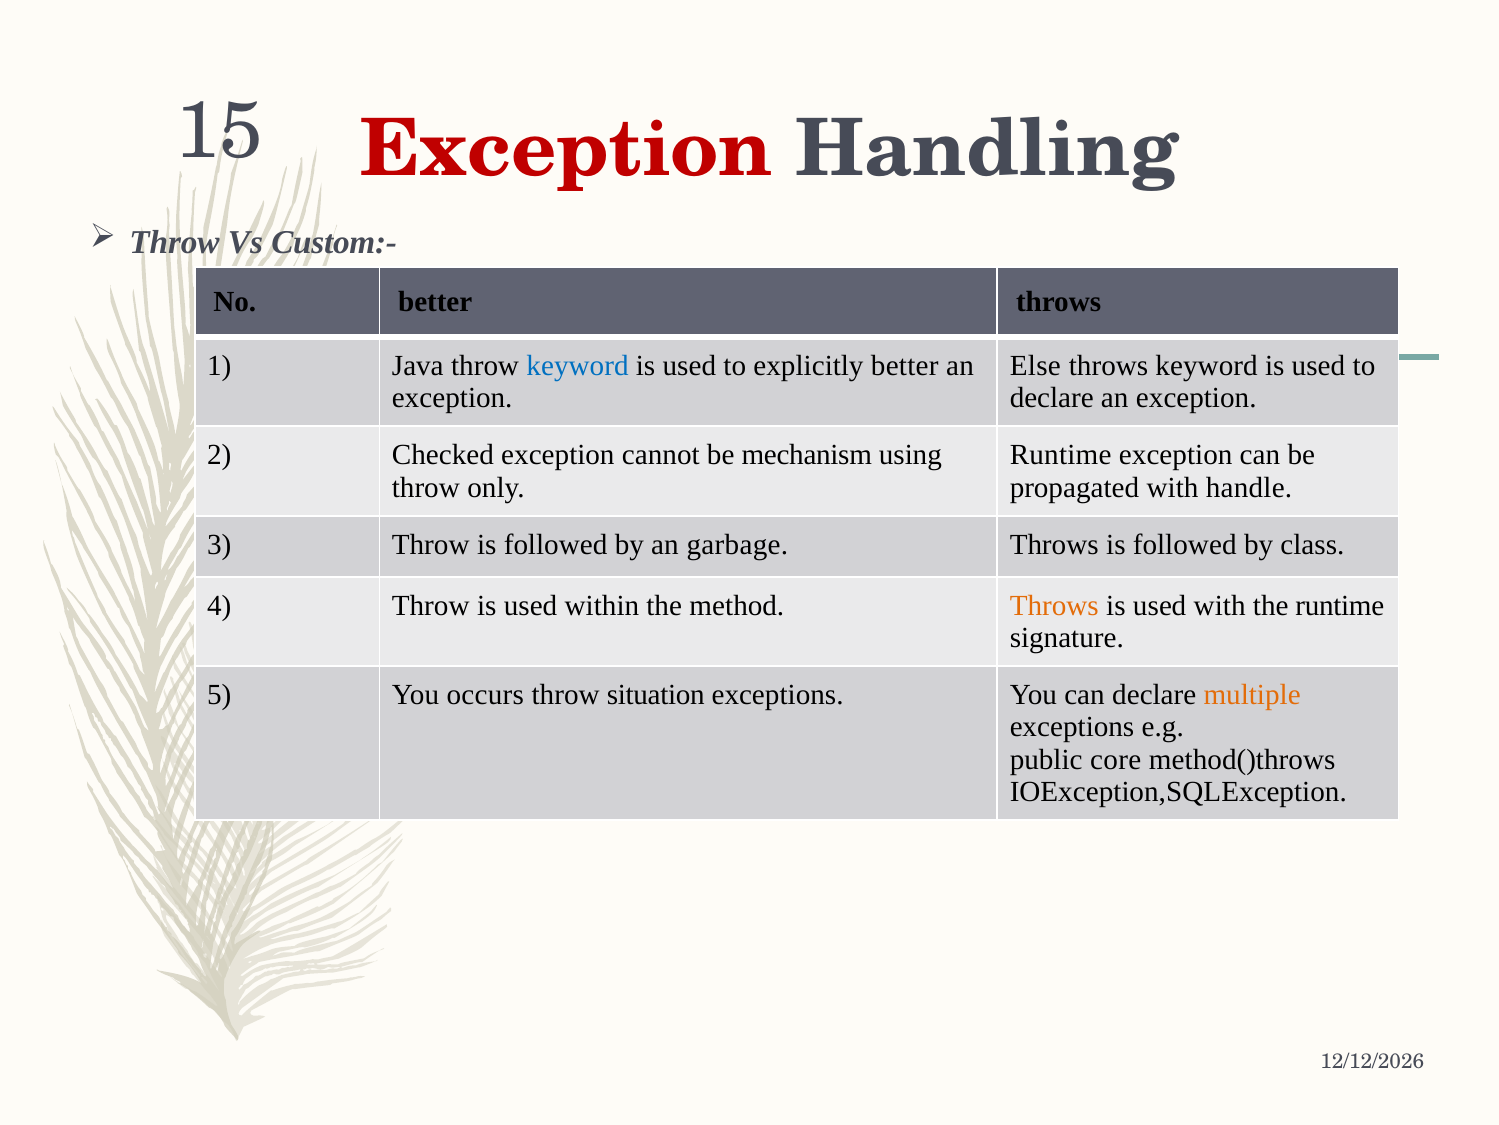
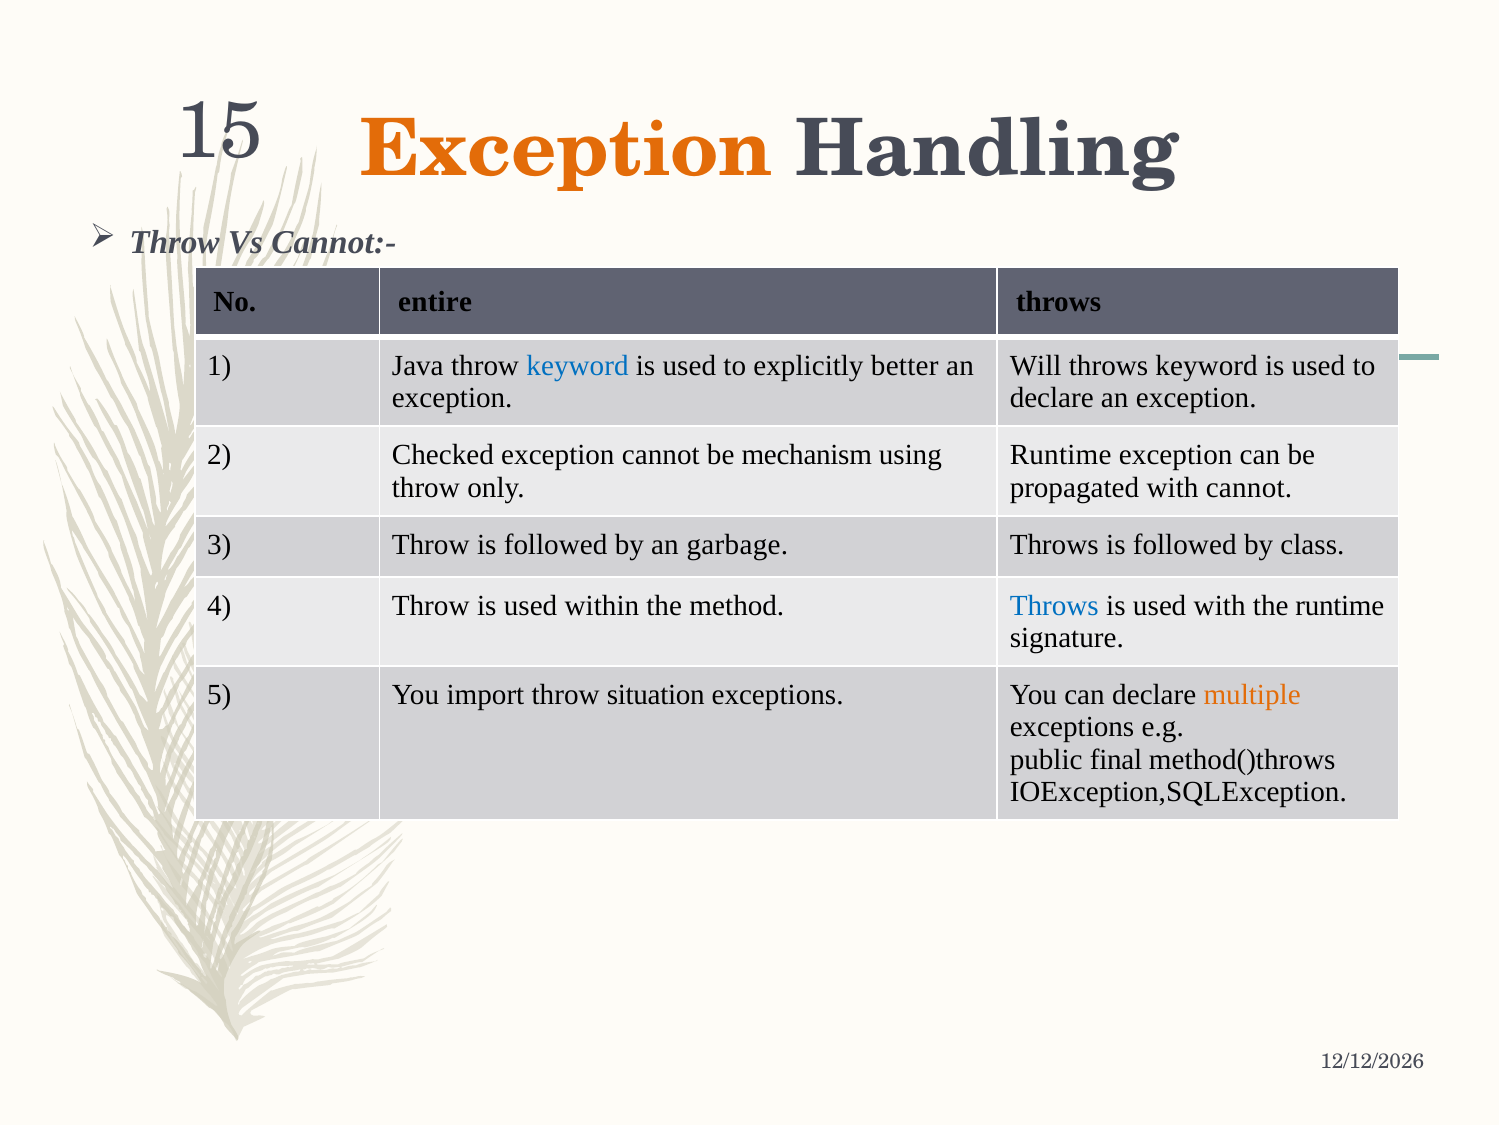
Exception colour: red -> orange (567, 150)
Custom:-: Custom:- -> Cannot:- (334, 242)
No better: better -> entire (435, 302)
Else: Else -> Will (1036, 365)
with handle: handle -> cannot (1249, 487)
Throws colour: orange -> blue (1054, 605)
occurs: occurs -> import (485, 694)
core: core -> final (1116, 759)
